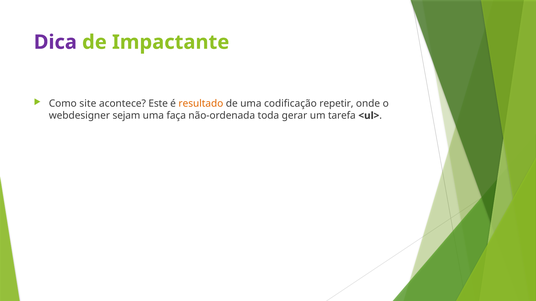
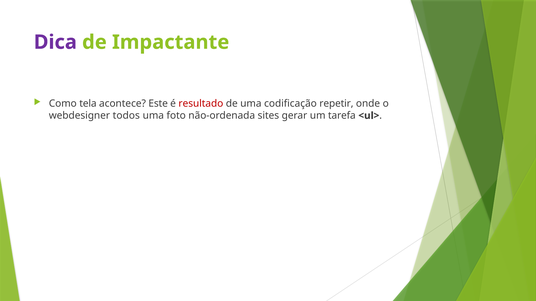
site: site -> tela (88, 104)
resultado colour: orange -> red (201, 104)
sejam: sejam -> todos (126, 116)
faça: faça -> foto (176, 116)
toda: toda -> sites (268, 116)
